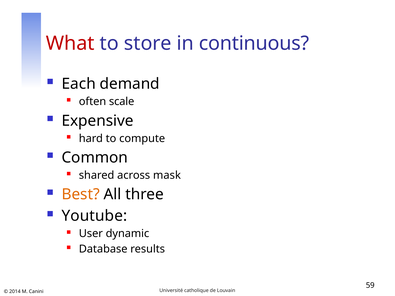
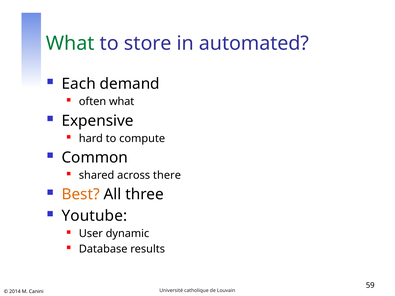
What colour: red -> green (70, 44)
continuous: continuous -> automated (254, 44)
often scale: scale -> what (122, 102)
mask: mask -> there (167, 175)
